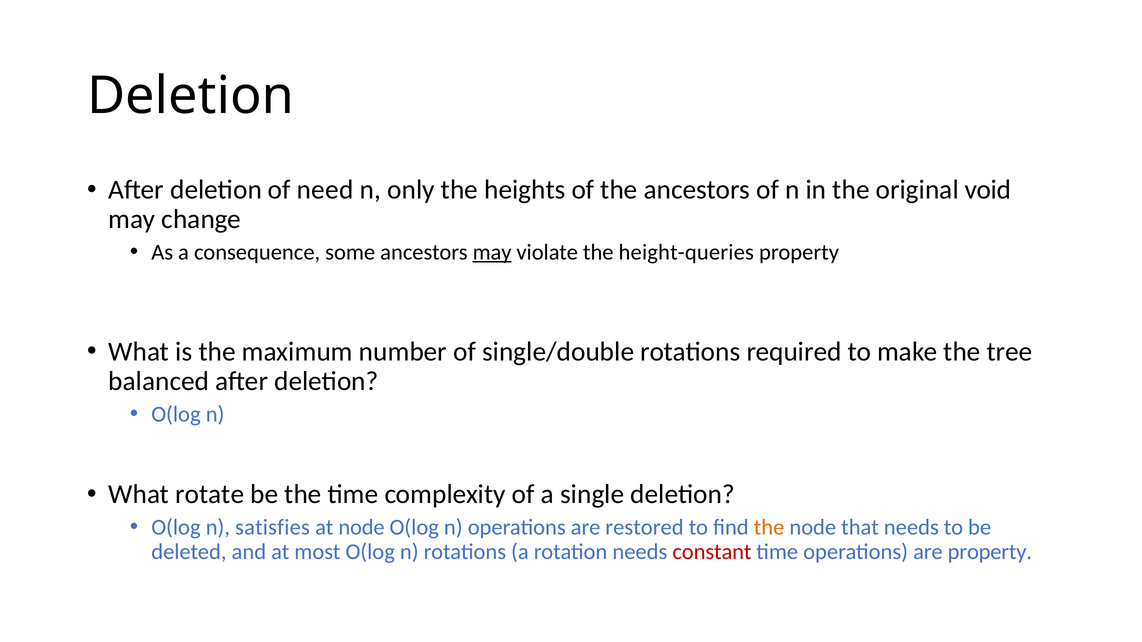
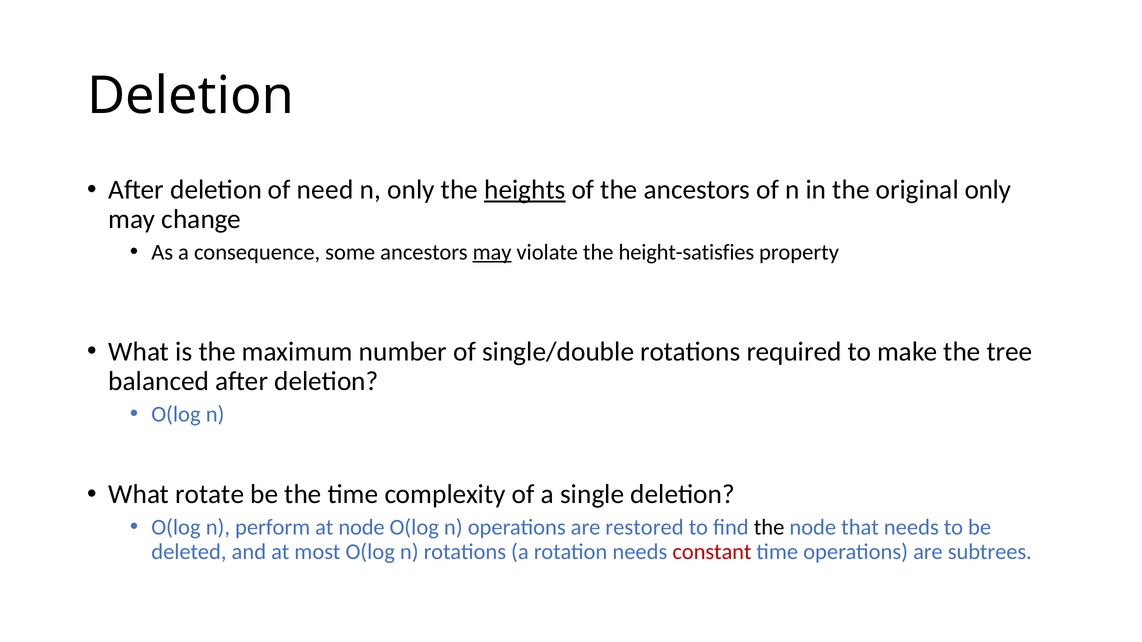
heights underline: none -> present (525, 190)
original void: void -> only (988, 190)
height-queries: height-queries -> height-satisfies (686, 252)
satisfies: satisfies -> perform (273, 528)
the colour: orange -> black (769, 528)
are property: property -> subtrees (990, 552)
